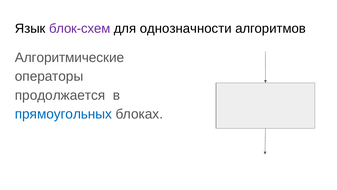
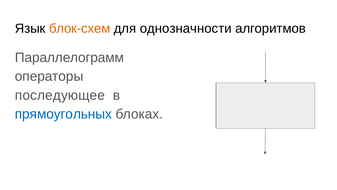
блок-схем colour: purple -> orange (80, 29)
Алгоритмические: Алгоритмические -> Параллелограмм (69, 57)
продолжается: продолжается -> последующее (60, 95)
